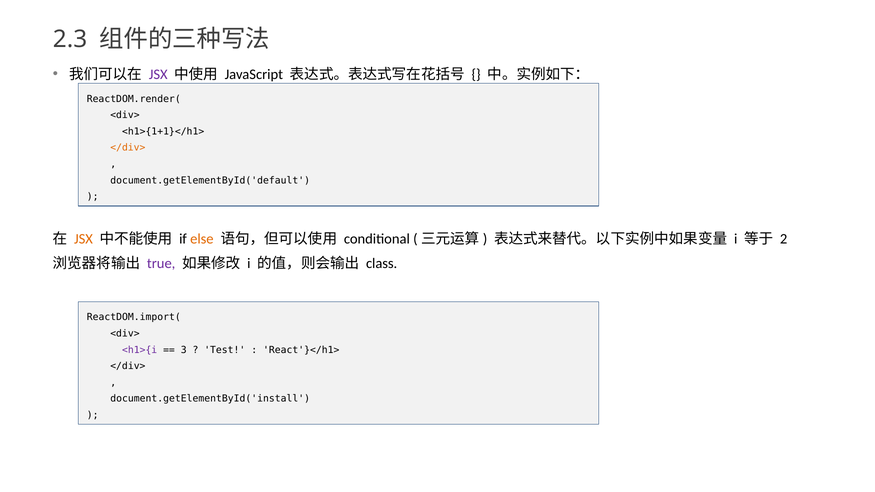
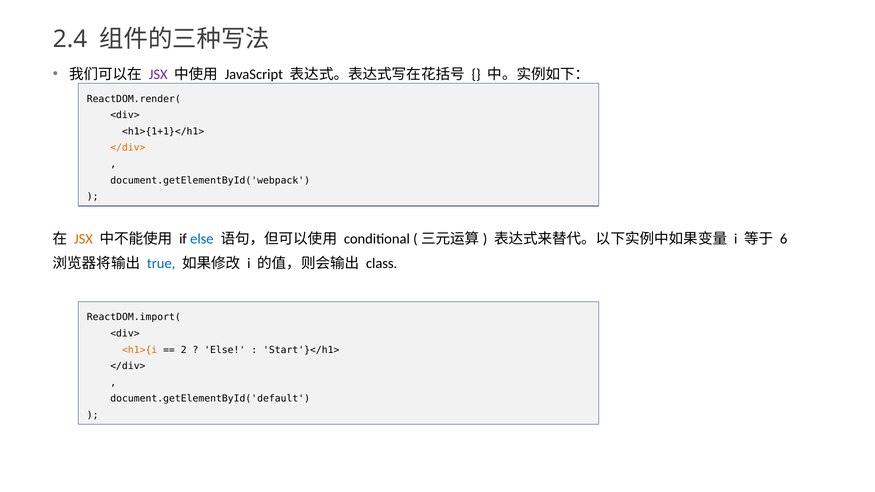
2.3: 2.3 -> 2.4 (70, 39)
document.getElementById('default: document.getElementById('default -> document.getElementById('webpack (210, 180)
else colour: orange -> blue (202, 239)
2: 2 -> 6 (784, 239)
true colour: purple -> blue (161, 264)
<h1>{i colour: purple -> orange (140, 350)
3: 3 -> 2 (184, 350)
Test: Test -> Else (225, 350)
React'}</h1>: React'}</h1> -> Start'}</h1> (301, 350)
document.getElementById('install: document.getElementById('install -> document.getElementById('default (210, 399)
